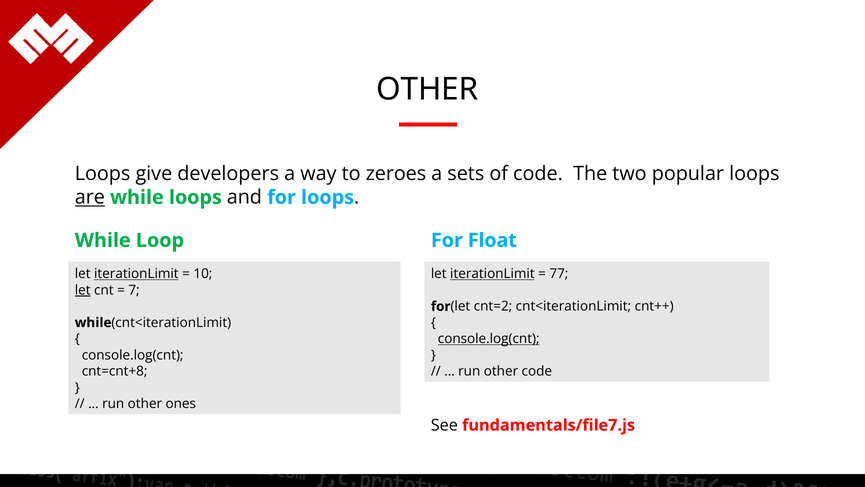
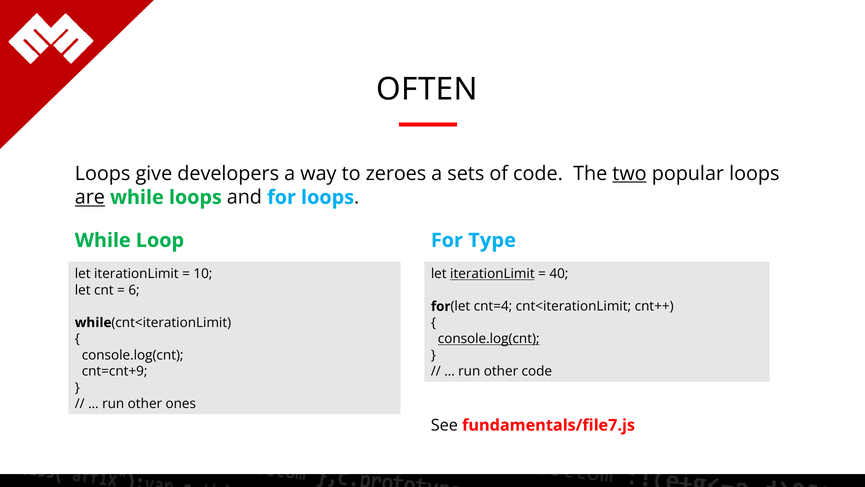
OTHER: OTHER -> OFTEN (427, 89)
two underline: none -> present (629, 173)
Float: Float -> Type (492, 240)
iterationLimit underline: present -> none (136, 274)
77: 77 -> 40 (559, 274)
let underline: present -> none (83, 290)
7: 7 -> 6 (134, 290)
cnt=2: cnt=2 -> cnt=4 (493, 306)
cnt=cnt+8: cnt=cnt+8 -> cnt=cnt+9 (115, 371)
